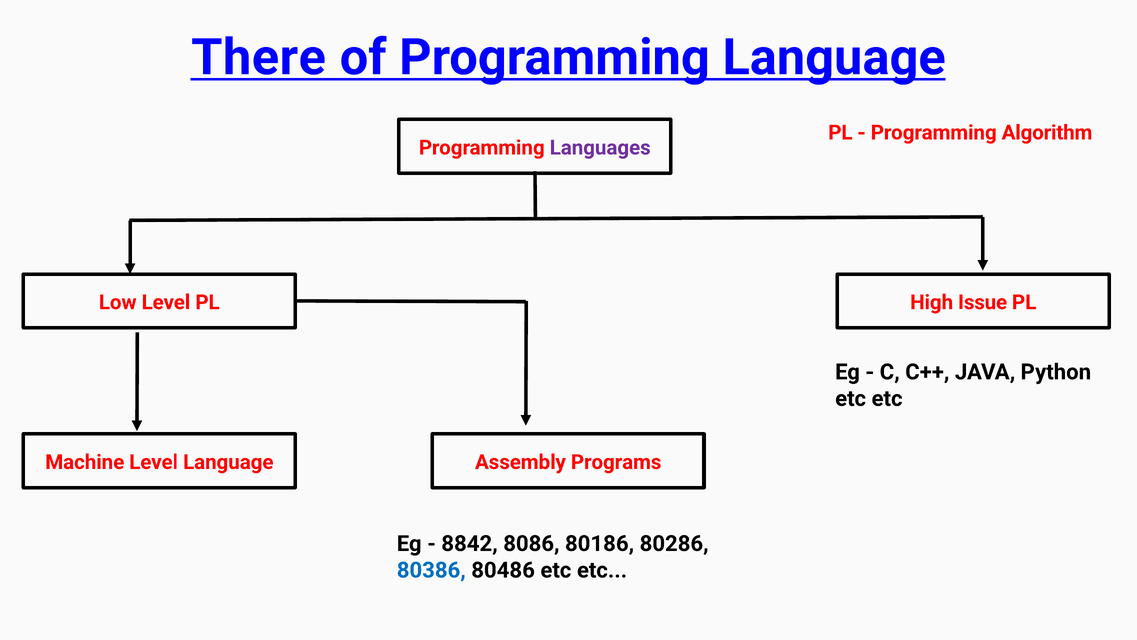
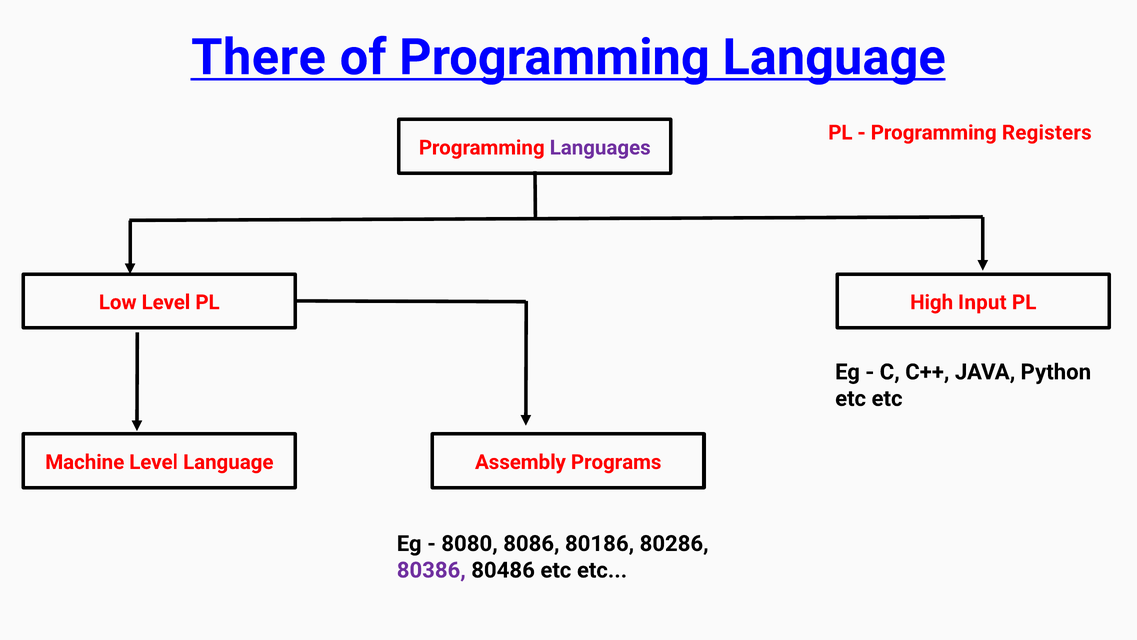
Algorithm: Algorithm -> Registers (1047, 133)
Issue: Issue -> Input (982, 302)
8842: 8842 -> 8080 (470, 543)
80386 colour: blue -> purple (431, 570)
